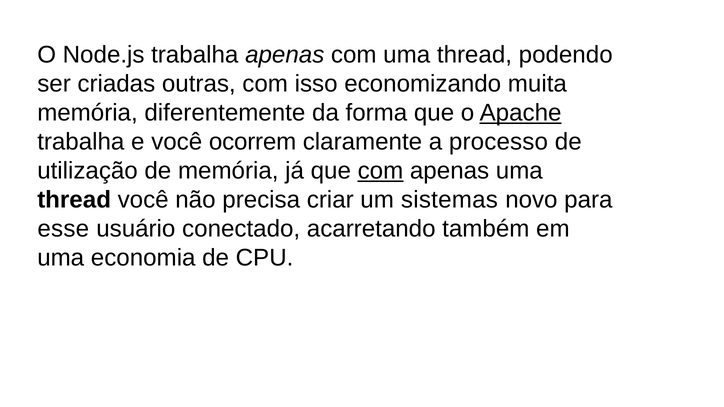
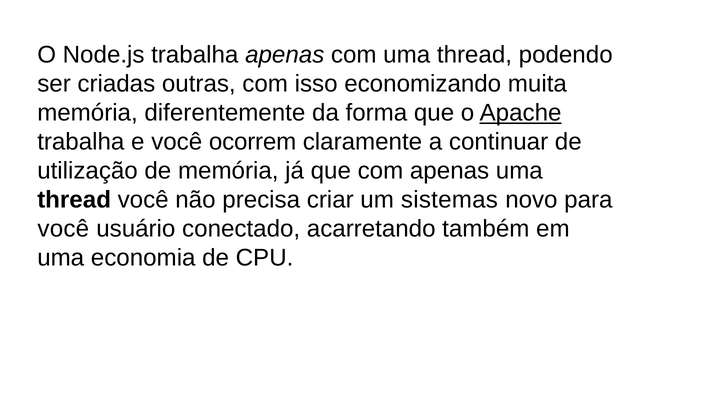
processo: processo -> continuar (499, 142)
com underline: present -> none (380, 171)
esse: esse -> você (63, 229)
